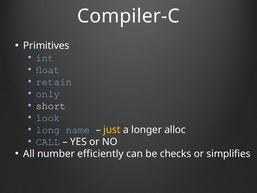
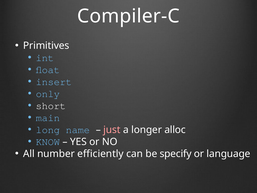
retain: retain -> insert (54, 82)
look: look -> main (48, 118)
just colour: yellow -> pink (112, 130)
CALL: CALL -> KNOW (48, 142)
checks: checks -> specify (176, 154)
simplifies: simplifies -> language (228, 154)
